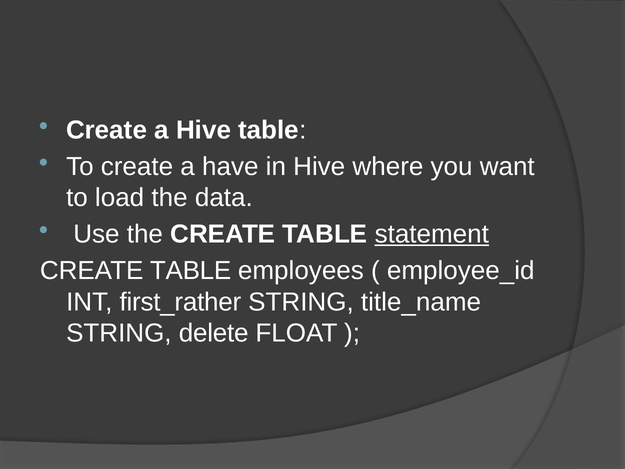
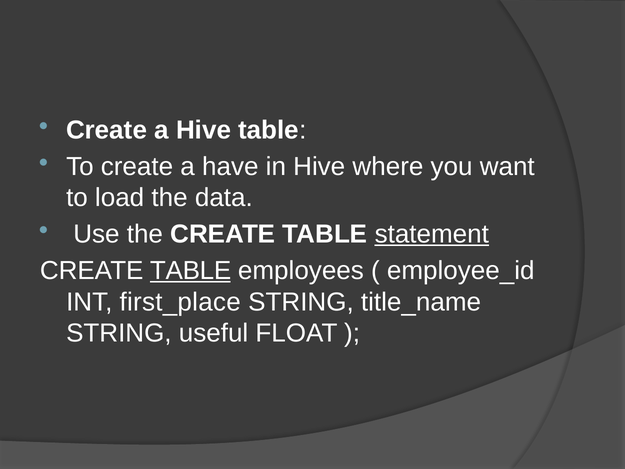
TABLE underline: none -> present (191, 271)
first_rather: first_rather -> first_place (180, 302)
delete: delete -> useful (214, 333)
